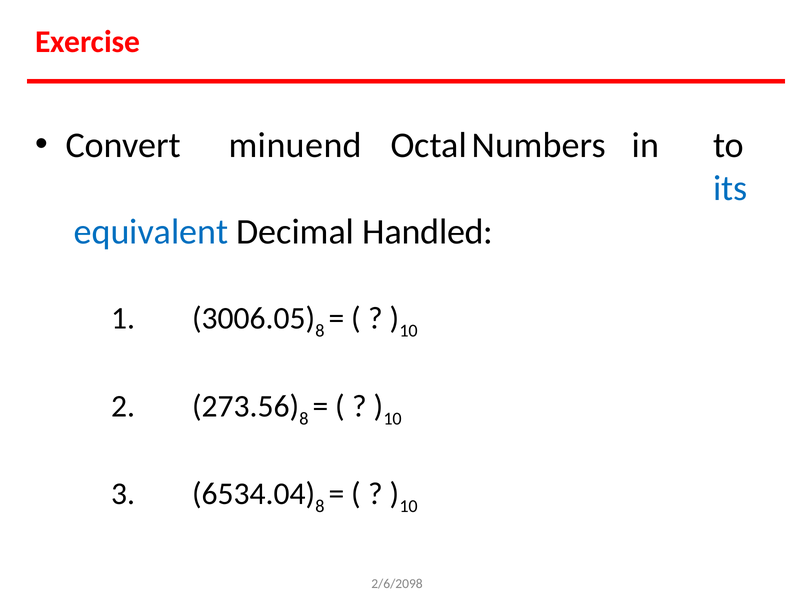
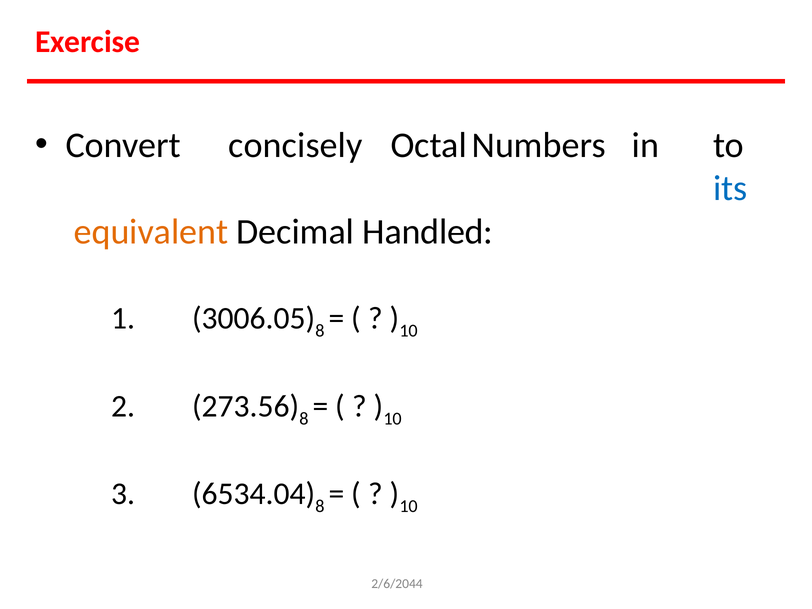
minuend: minuend -> concisely (295, 145)
equivalent colour: blue -> orange (151, 232)
2/6/2098: 2/6/2098 -> 2/6/2044 (397, 584)
